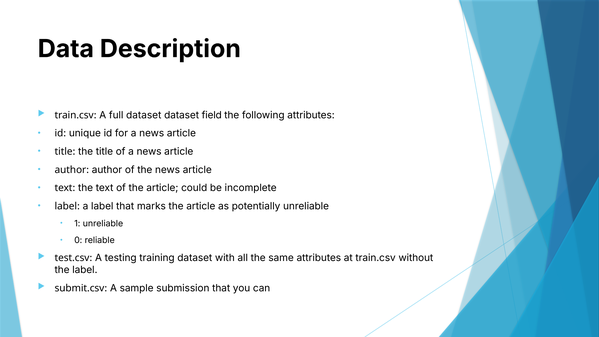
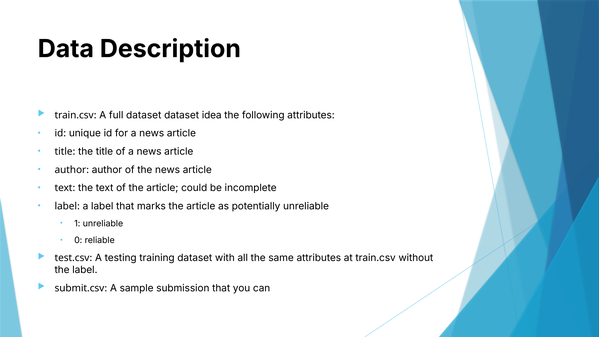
field: field -> idea (212, 115)
